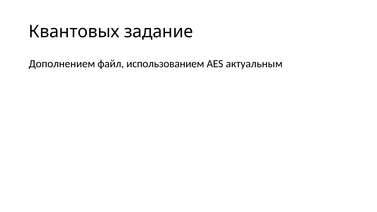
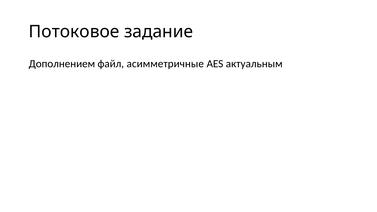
Квантовых: Квантовых -> Потоковое (74, 32)
использованием: использованием -> асимметричные (165, 64)
